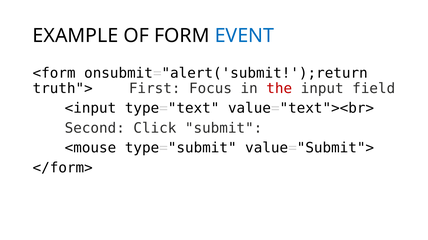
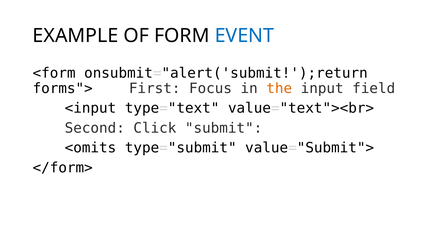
truth">: truth"> -> forms"> (63, 89)
the colour: red -> orange (279, 89)
<mouse: <mouse -> <omits (90, 148)
